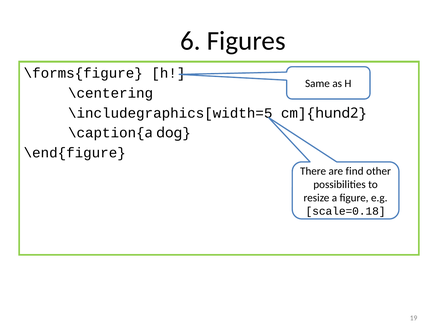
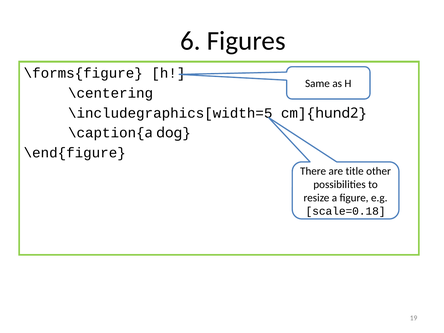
find: find -> title (355, 171)
